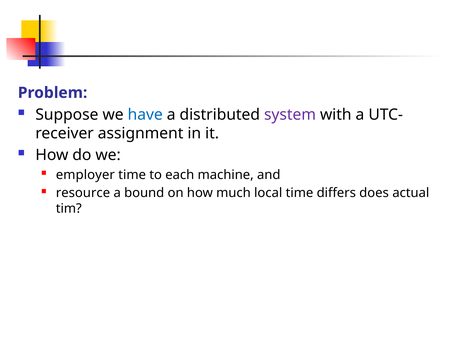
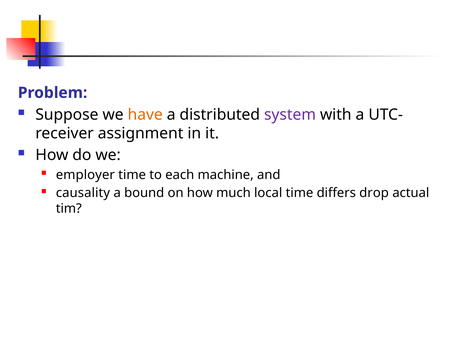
have colour: blue -> orange (145, 115)
resource: resource -> causality (83, 193)
does: does -> drop (374, 193)
